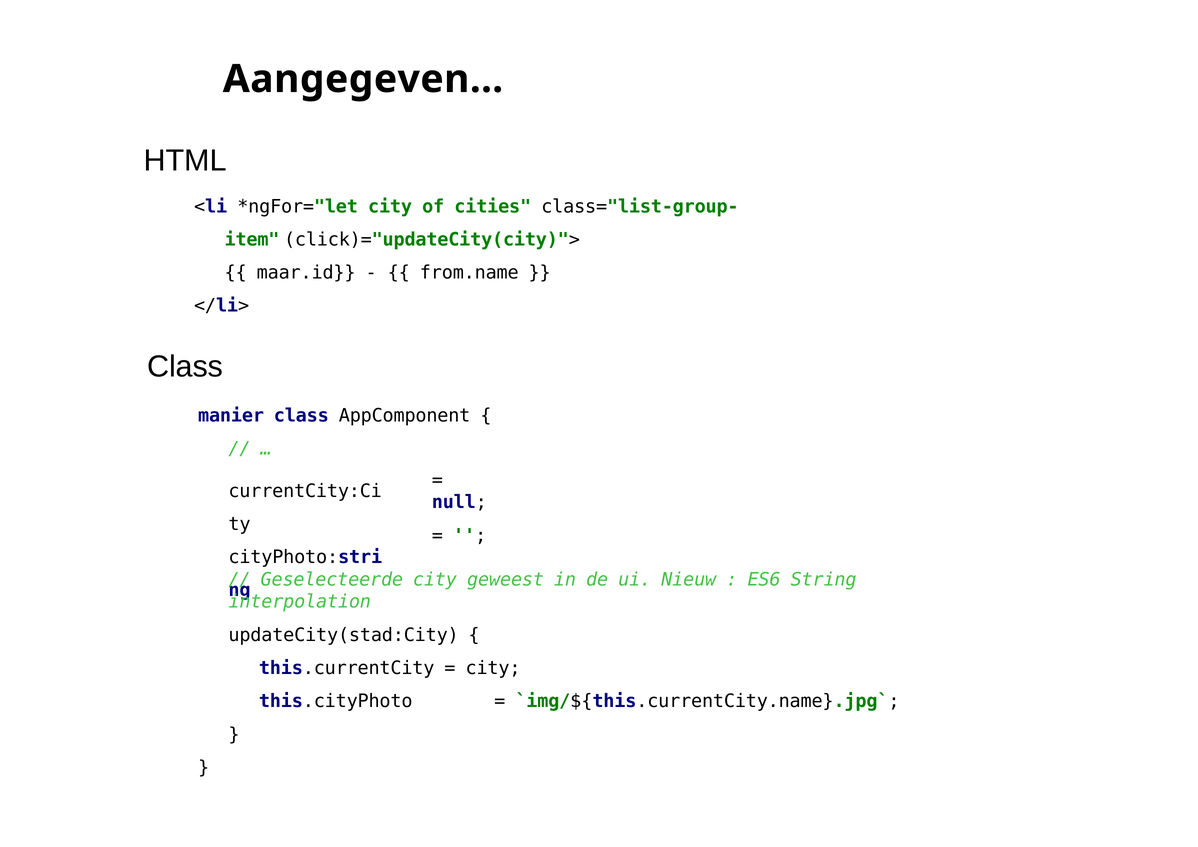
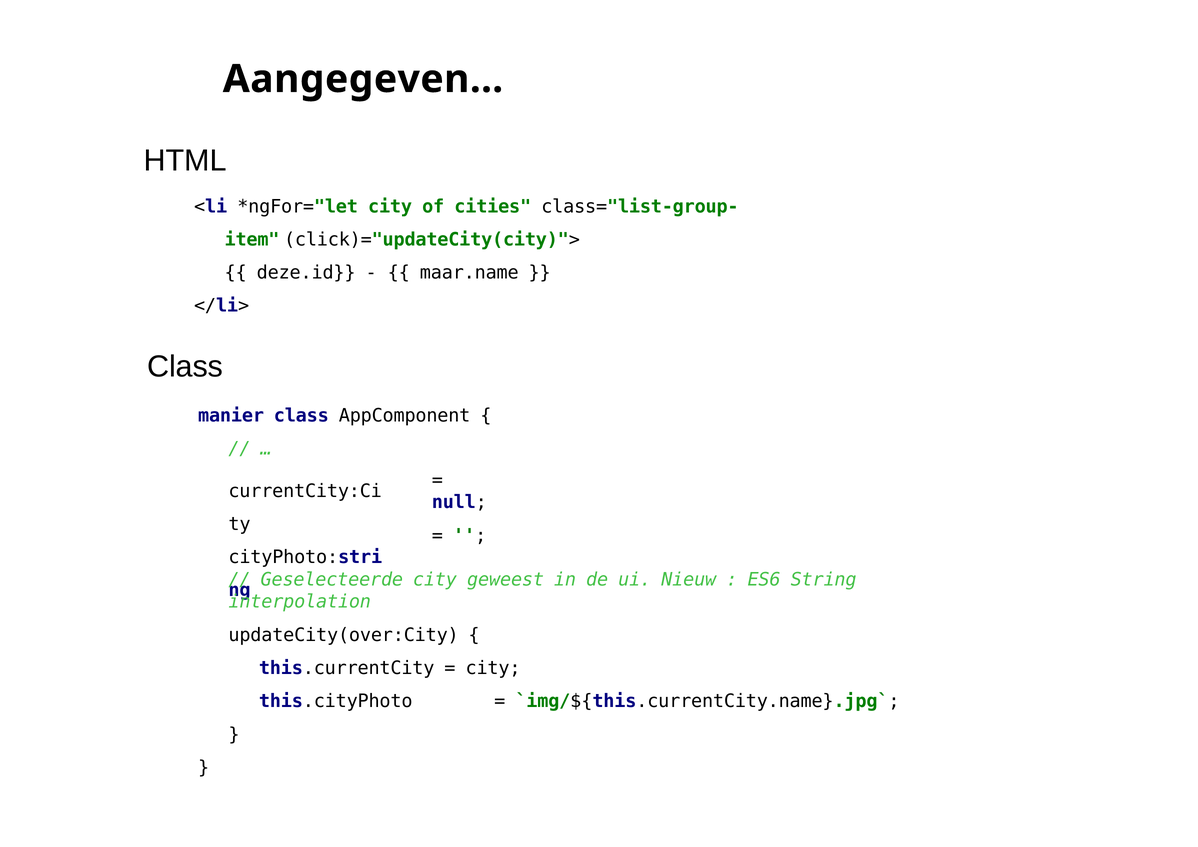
maar.id: maar.id -> deze.id (306, 273)
from.name: from.name -> maar.name (469, 273)
updateCity(stad:City: updateCity(stad:City -> updateCity(over:City (344, 635)
